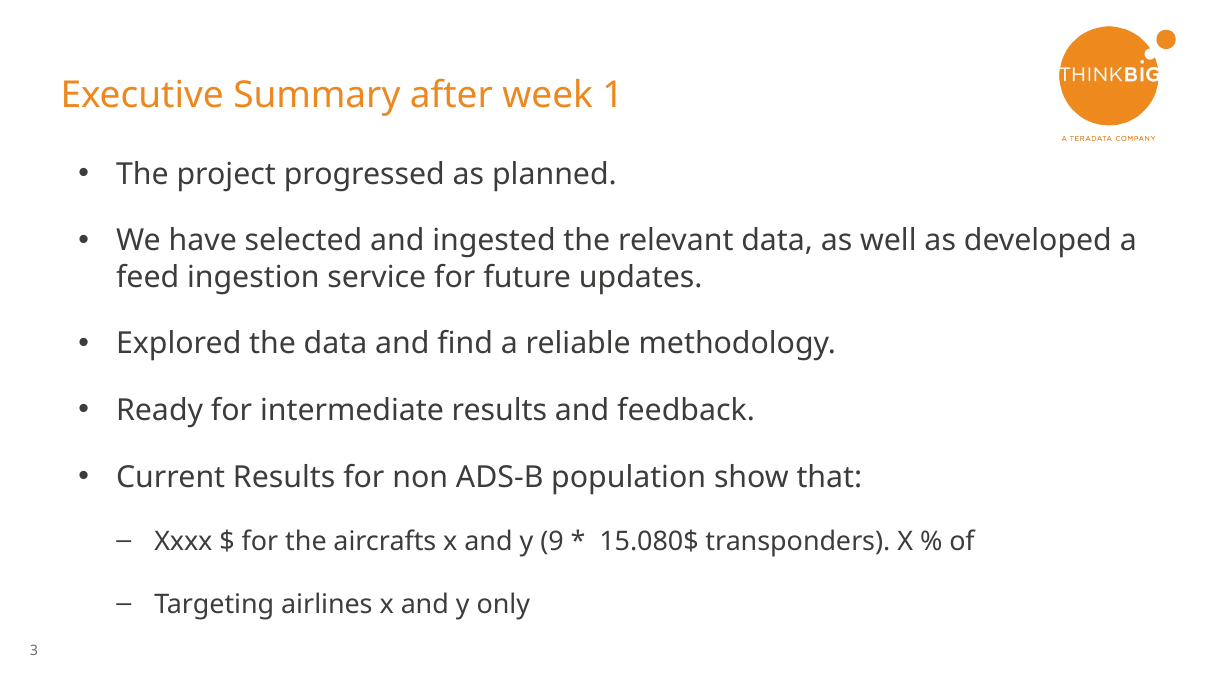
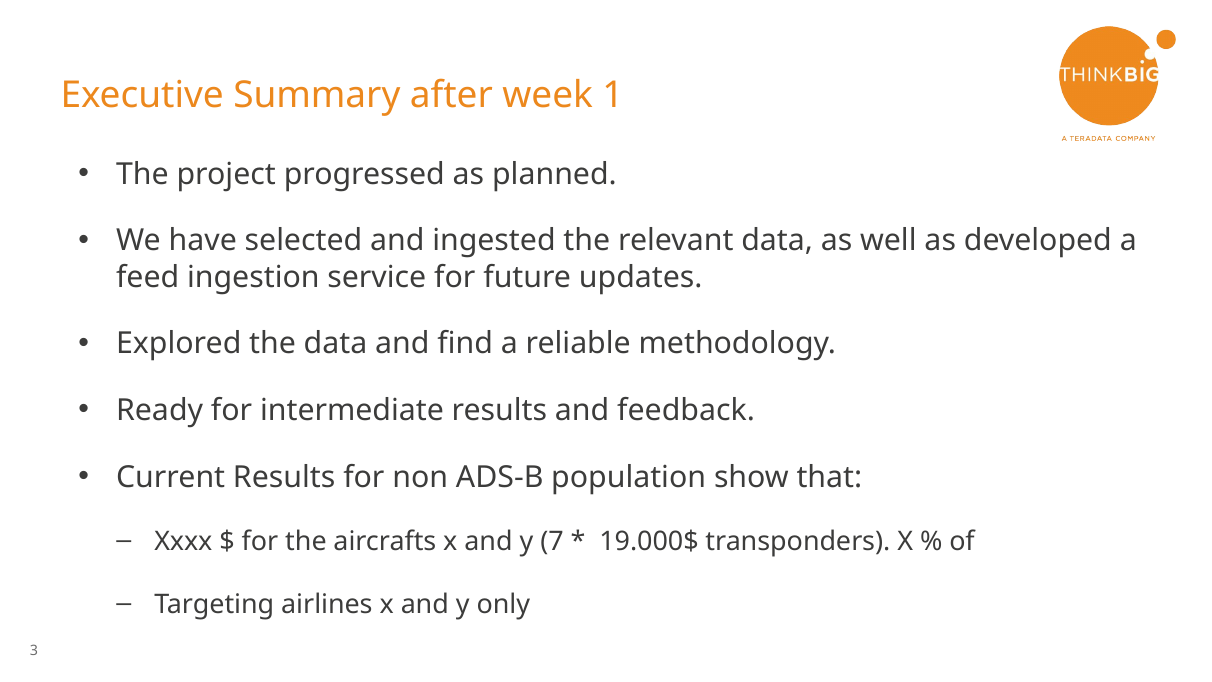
9: 9 -> 7 (552, 541)
15.080$: 15.080$ -> 19.000$ (649, 541)
